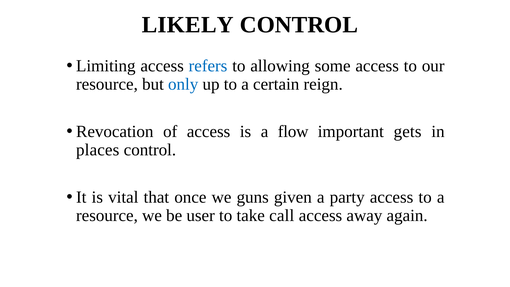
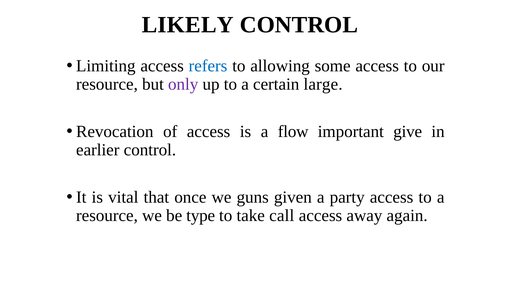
only colour: blue -> purple (183, 84)
reign: reign -> large (323, 84)
gets: gets -> give (408, 131)
places: places -> earlier (98, 150)
user: user -> type (201, 216)
